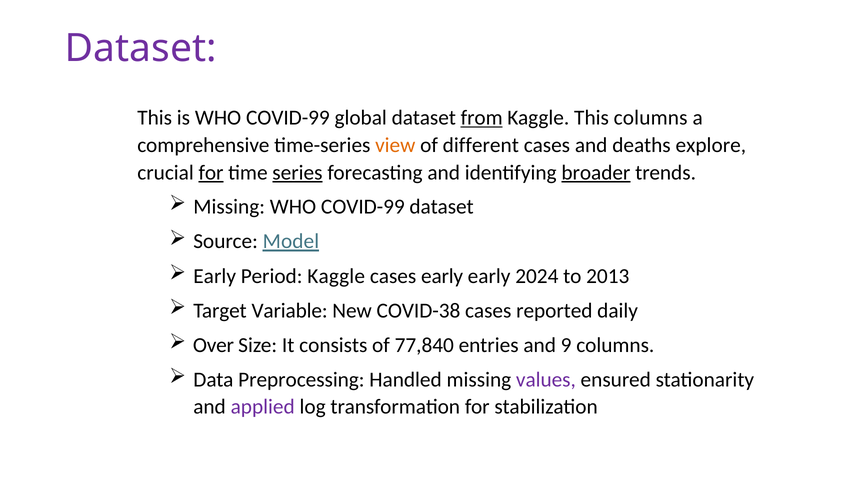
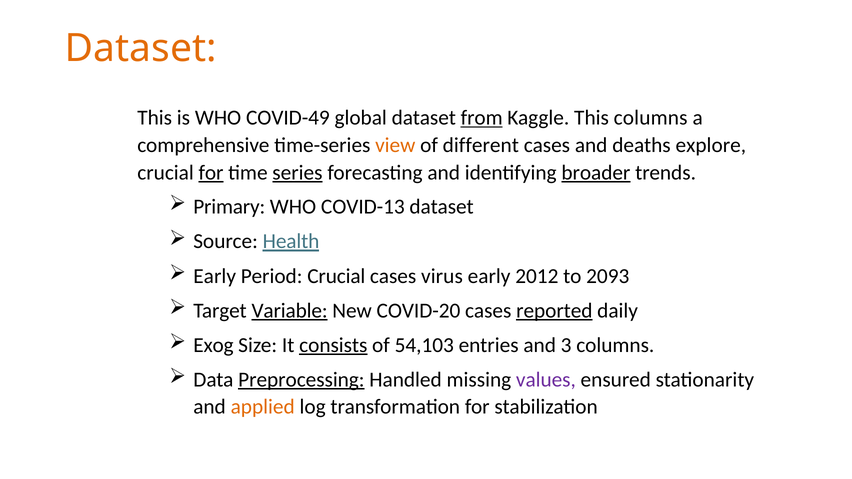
Dataset colour: purple -> orange (141, 48)
is WHO COVID-99: COVID-99 -> COVID-49 (288, 118)
Missing: Missing -> Primary (229, 207)
COVID-99: COVID-99 -> COVID-13 (363, 207)
Model: Model -> Health (291, 241)
Period Kaggle: Kaggle -> Crucial (336, 276)
cases early: early -> virus (442, 276)
2024: 2024 -> 2012 (537, 276)
2013: 2013 -> 2093 (608, 276)
Variable underline: none -> present (290, 311)
COVID-38: COVID-38 -> COVID-20 (418, 311)
reported underline: none -> present (554, 311)
Over: Over -> Exog (213, 345)
consists underline: none -> present (333, 345)
77,840: 77,840 -> 54,103 (424, 345)
9: 9 -> 3 (566, 345)
Preprocessing underline: none -> present (301, 380)
applied colour: purple -> orange (263, 407)
